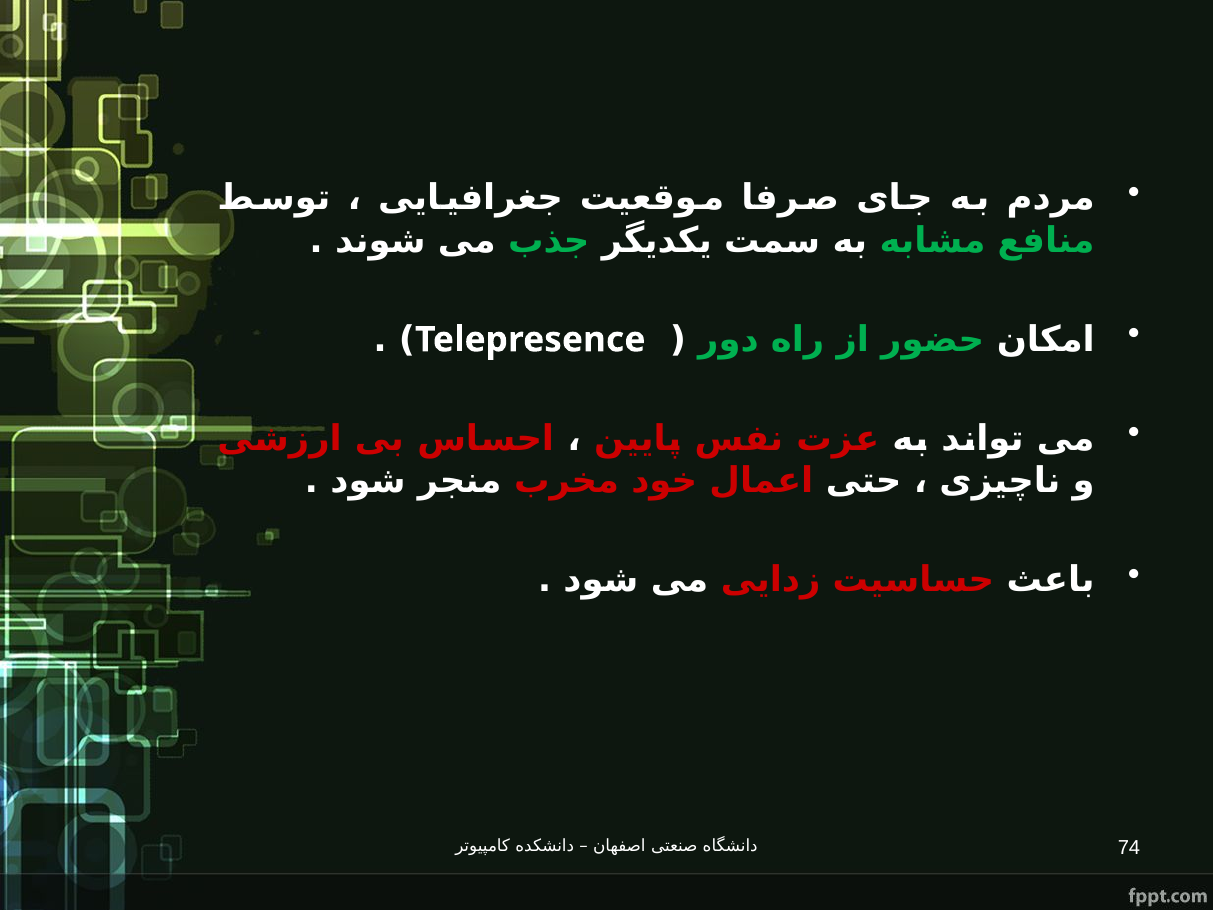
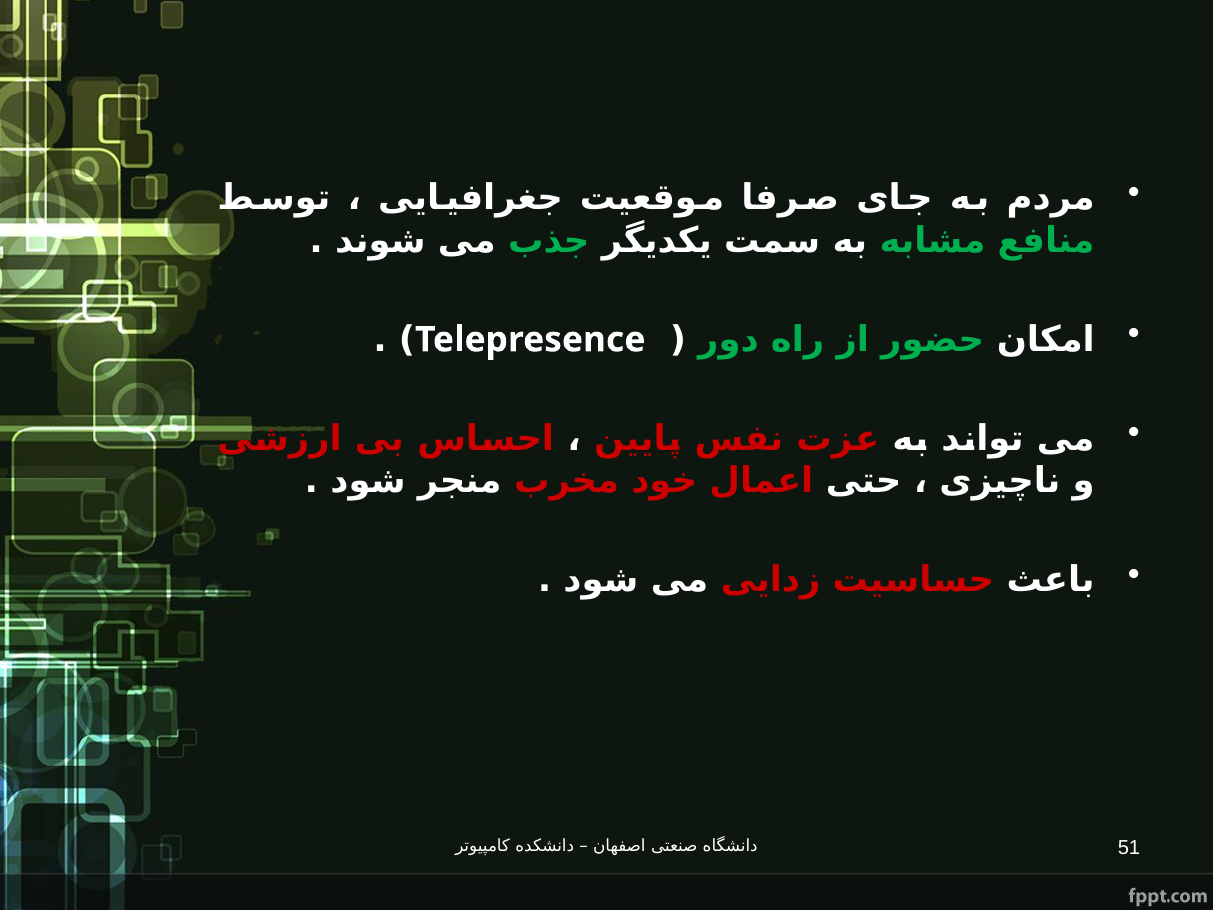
74: 74 -> 51 (1129, 848)
